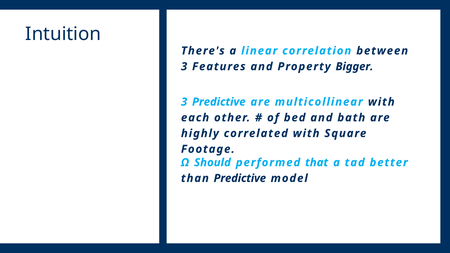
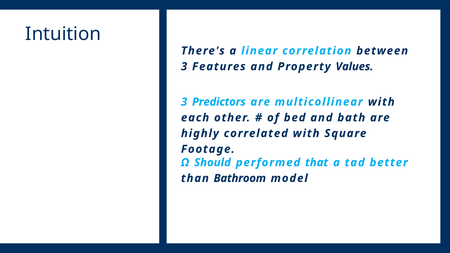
Bigger: Bigger -> Values (354, 67)
3 Predictive: Predictive -> Predictors (219, 102)
than Predictive: Predictive -> Bathroom (240, 178)
